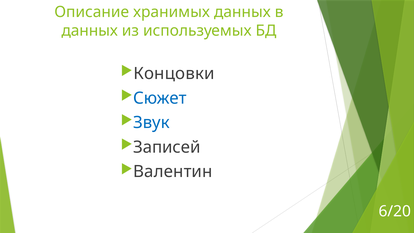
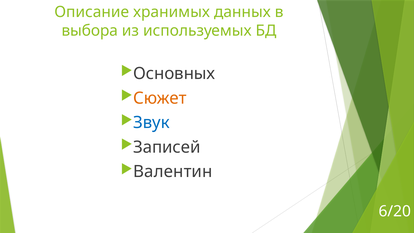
данных: данных -> выбора (90, 31)
Концовки: Концовки -> Основных (174, 74)
Сюжет colour: blue -> orange (160, 98)
